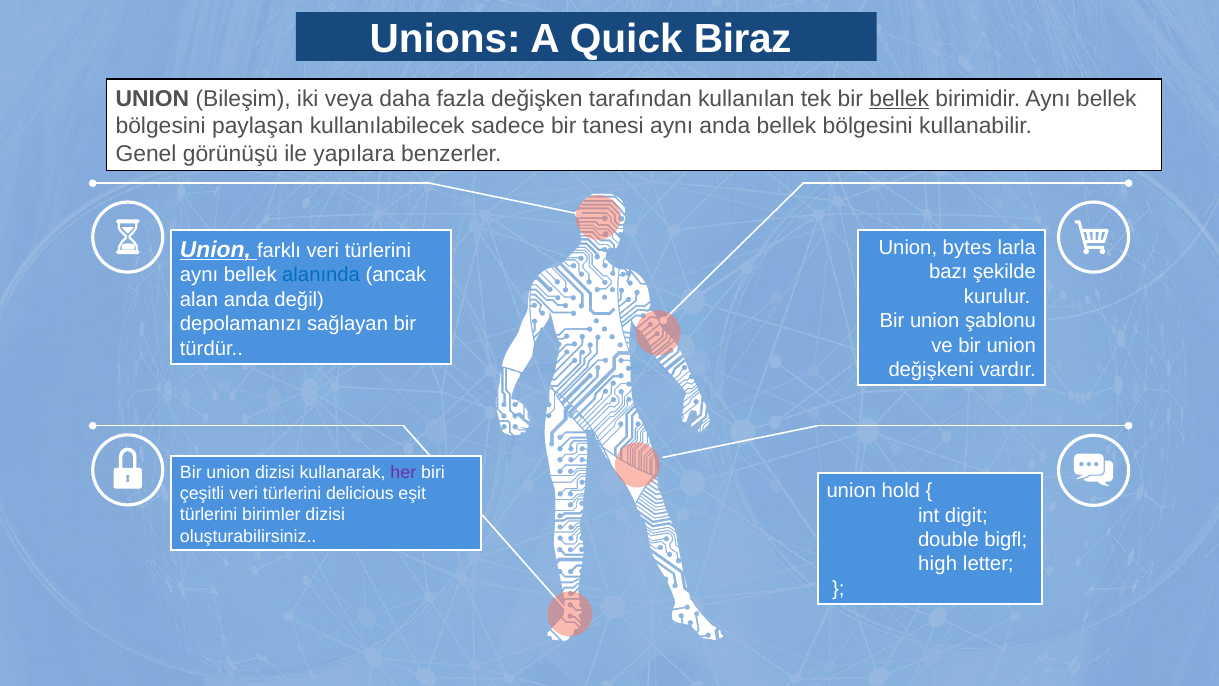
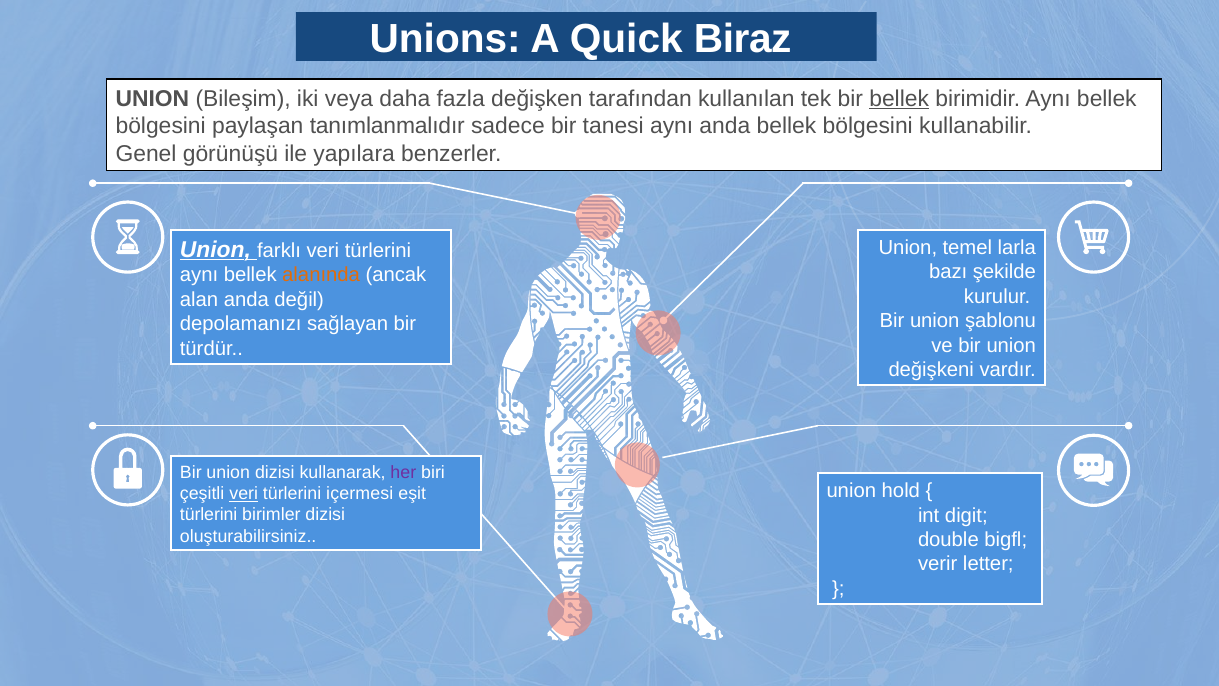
kullanılabilecek: kullanılabilecek -> tanımlanmalıdır (387, 126)
bytes: bytes -> temel (967, 248)
alanında colour: blue -> orange (321, 275)
veri underline: none -> present (244, 493)
delicious: delicious -> içermesi (360, 493)
high: high -> verir (938, 564)
